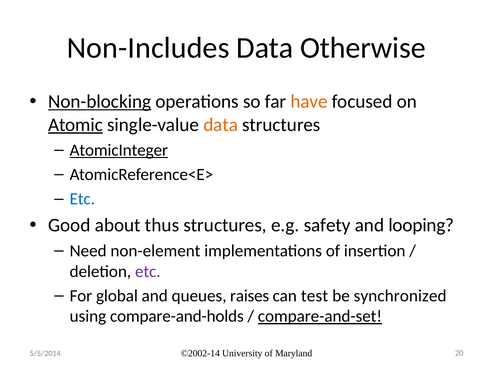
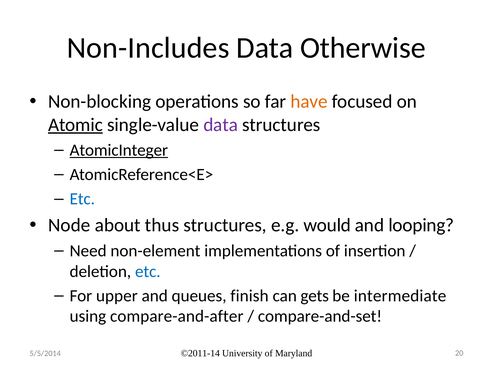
Non-blocking underline: present -> none (100, 102)
data colour: orange -> purple (221, 125)
Good: Good -> Node (69, 225)
safety: safety -> would (327, 225)
etc colour: purple -> blue (148, 271)
global: global -> upper (117, 296)
raises: raises -> finish (249, 296)
test: test -> gets (315, 296)
synchronized: synchronized -> intermediate (400, 296)
compare-and-holds: compare-and-holds -> compare-and-after (177, 316)
compare-and-set underline: present -> none (320, 316)
©2002-14: ©2002-14 -> ©2011-14 (200, 353)
